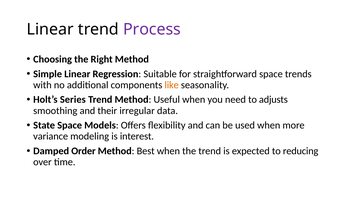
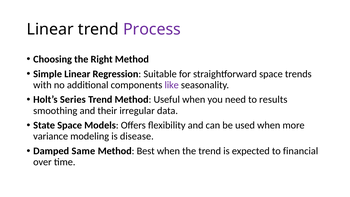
like colour: orange -> purple (172, 85)
adjusts: adjusts -> results (273, 100)
interest: interest -> disease (137, 136)
Order: Order -> Same (83, 151)
reducing: reducing -> financial (301, 151)
